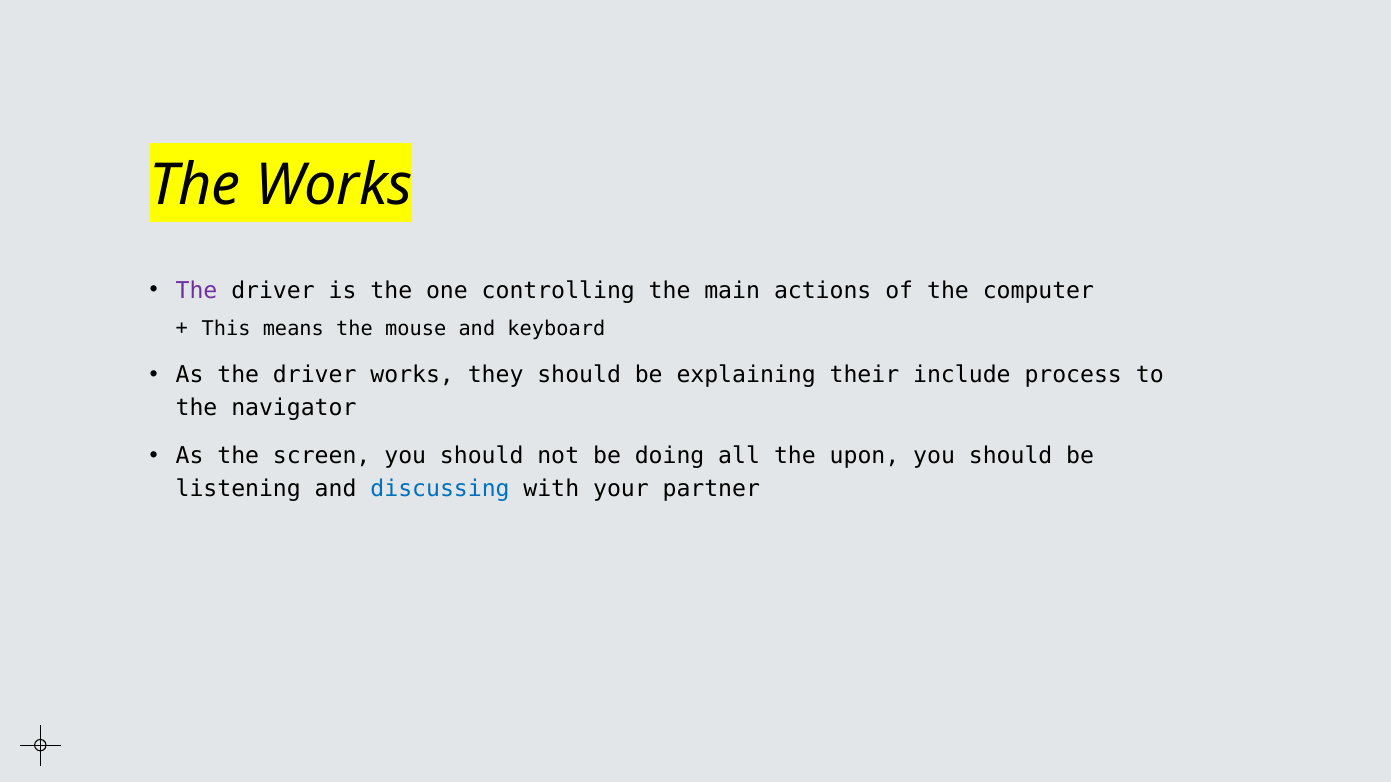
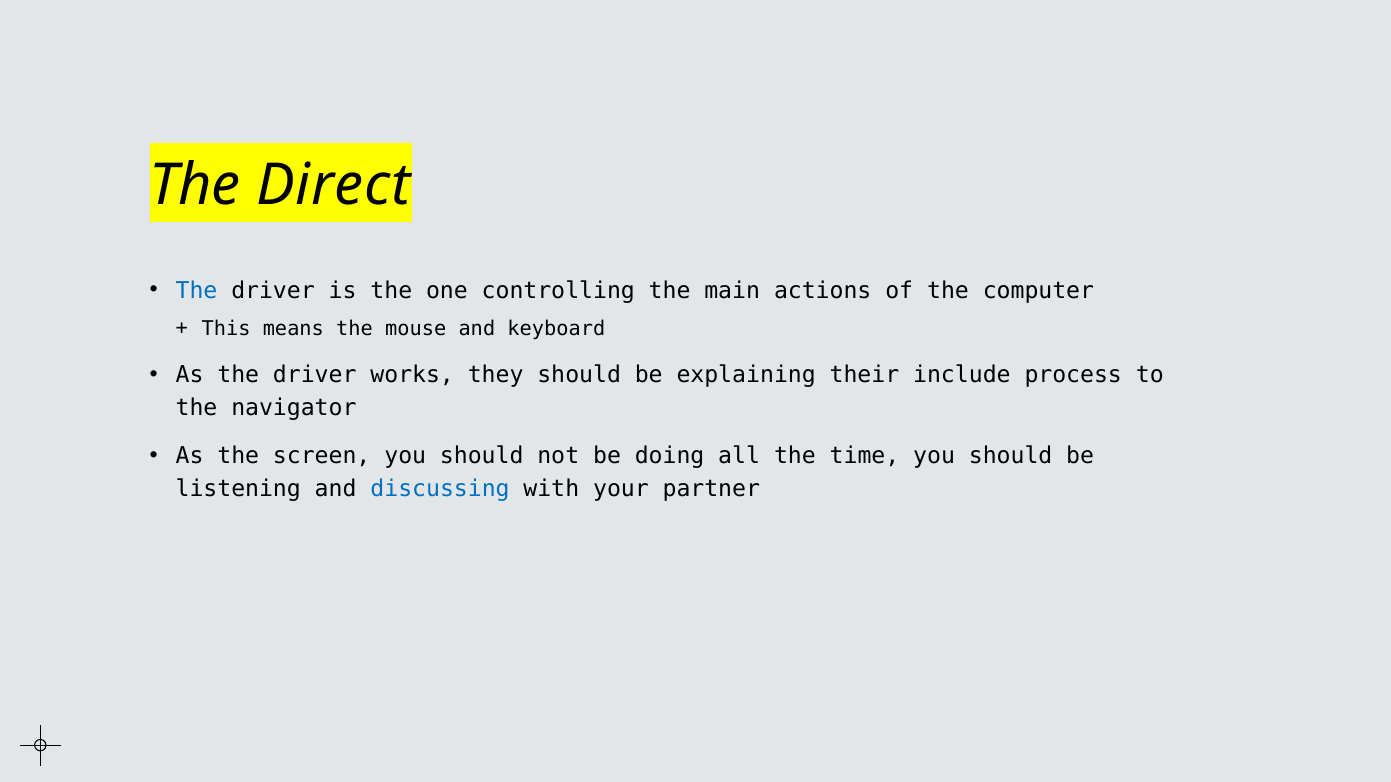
The Works: Works -> Direct (333, 186)
The colour: purple -> blue (197, 291)
upon: upon -> time (864, 456)
